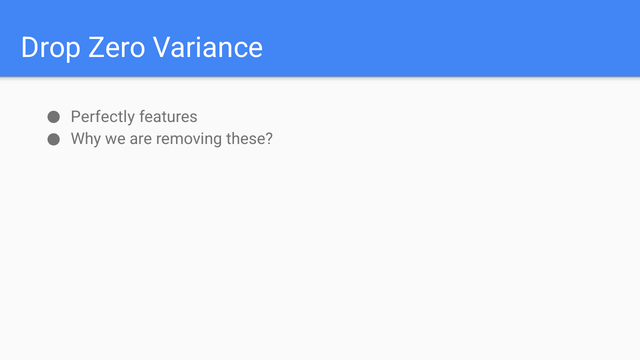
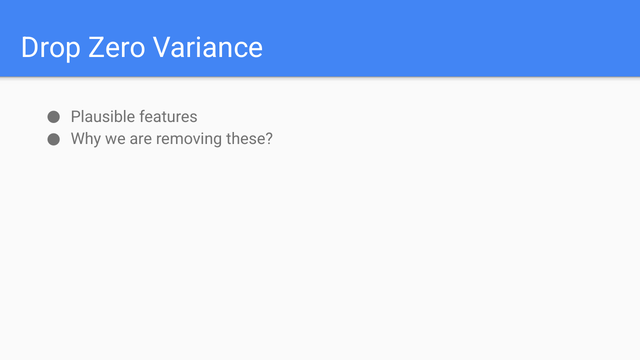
Perfectly: Perfectly -> Plausible (103, 117)
